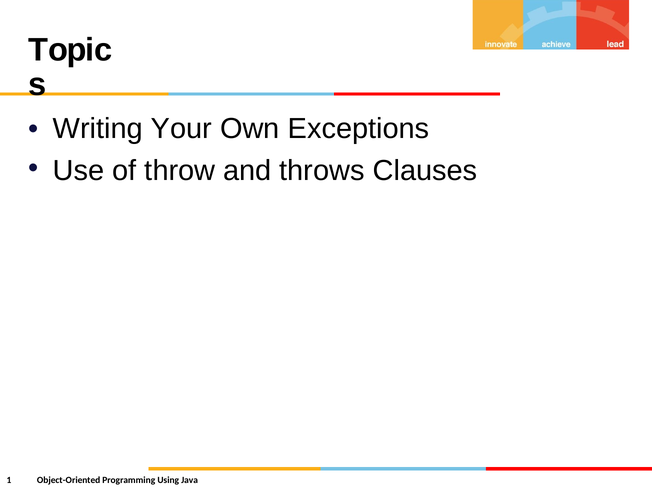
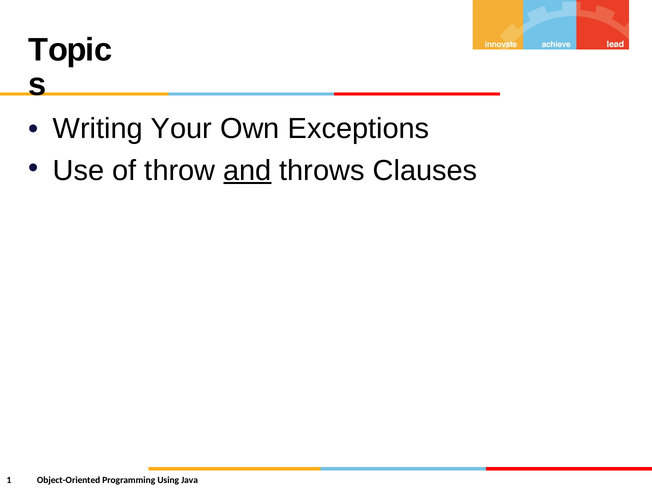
and underline: none -> present (247, 170)
